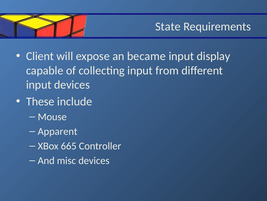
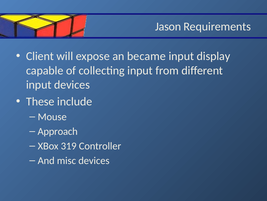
State: State -> Jason (168, 26)
Apparent: Apparent -> Approach (58, 131)
665: 665 -> 319 (69, 146)
